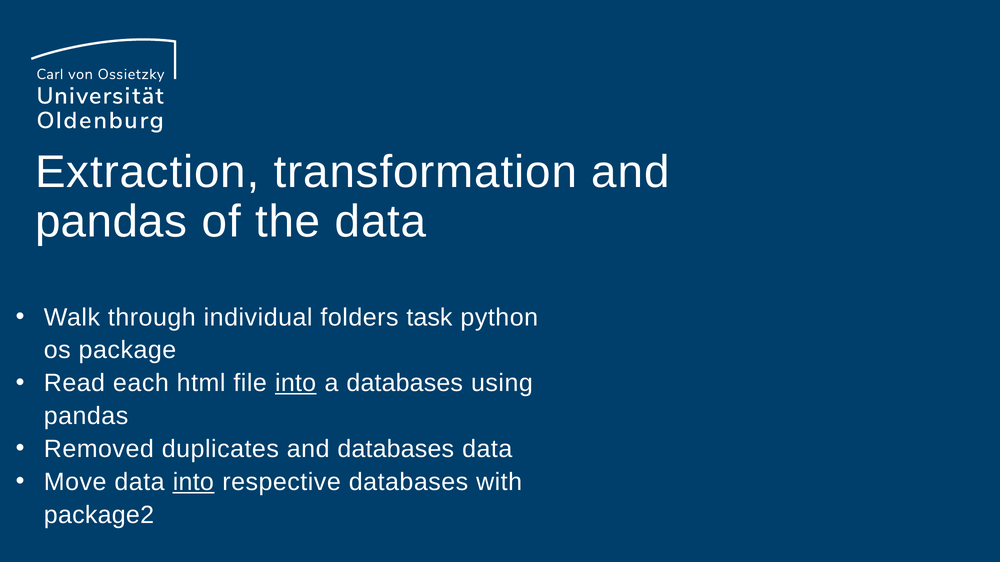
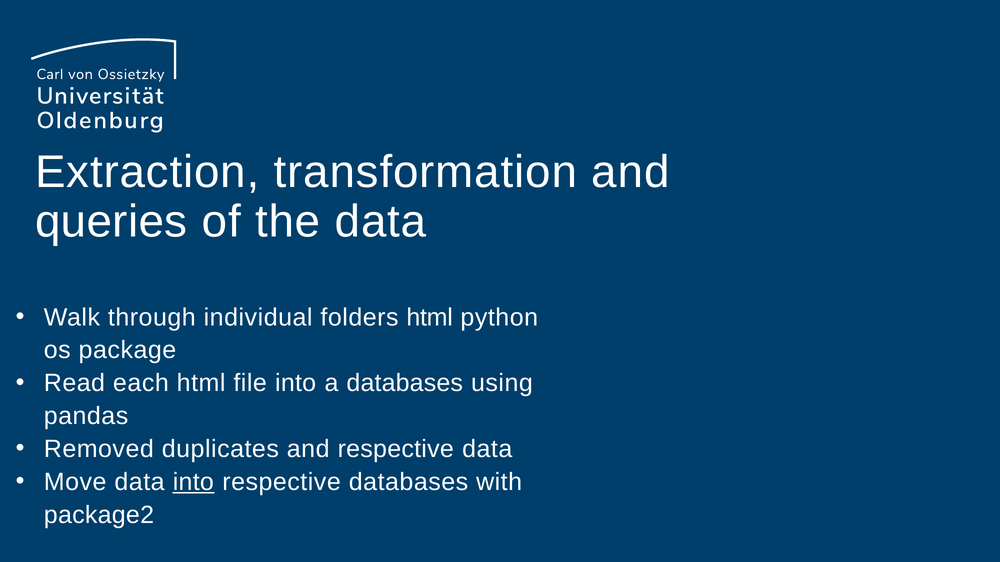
pandas: pandas -> queries (111, 222)
folders task: task -> html (430, 318)
into underline: present -> none (296, 384)
and databases: databases -> respective (396, 450)
